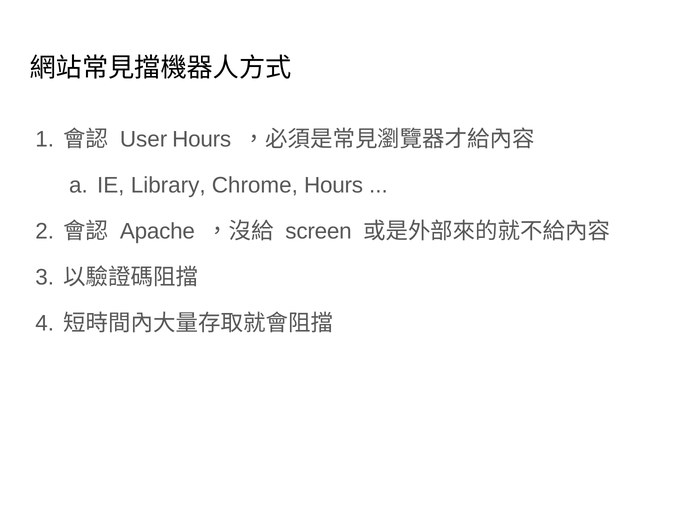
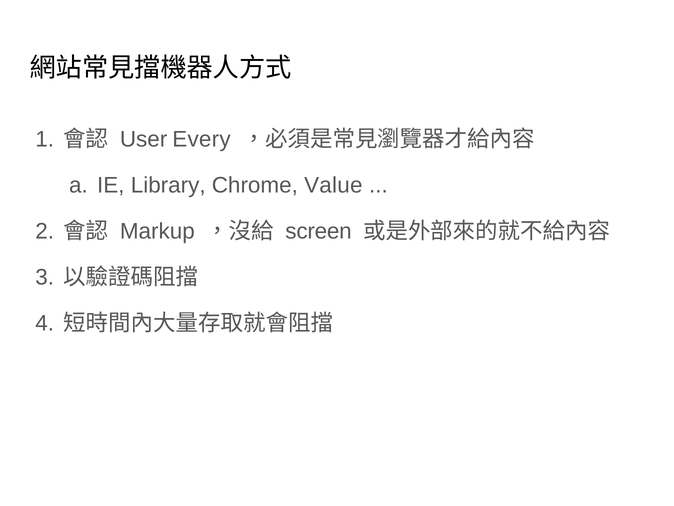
User Hours: Hours -> Every (201, 139)
Chrome Hours: Hours -> Value (333, 185)
Apache: Apache -> Markup (157, 231)
